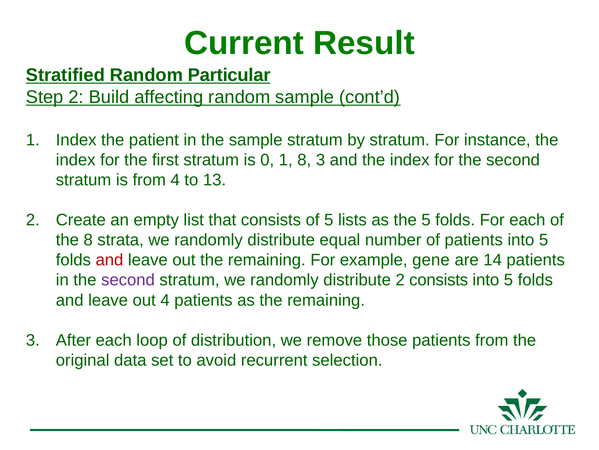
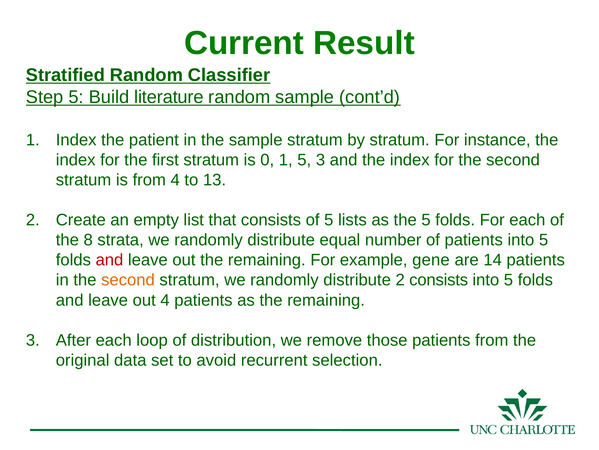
Particular: Particular -> Classifier (229, 75)
Step 2: 2 -> 5 (76, 97)
affecting: affecting -> literature (169, 97)
1 8: 8 -> 5 (304, 160)
second colour: purple -> orange (128, 280)
